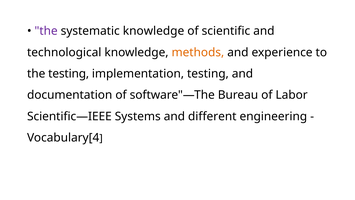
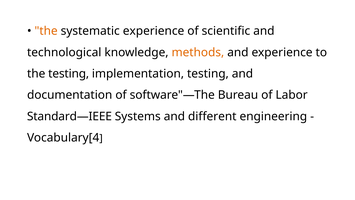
the colour: purple -> orange (46, 31)
systematic knowledge: knowledge -> experience (154, 31)
Scientific—IEEE: Scientific—IEEE -> Standard—IEEE (69, 116)
